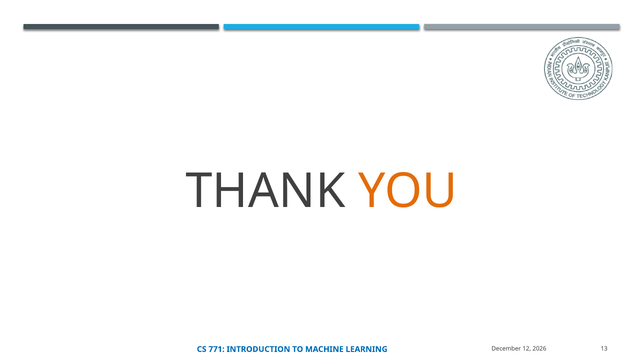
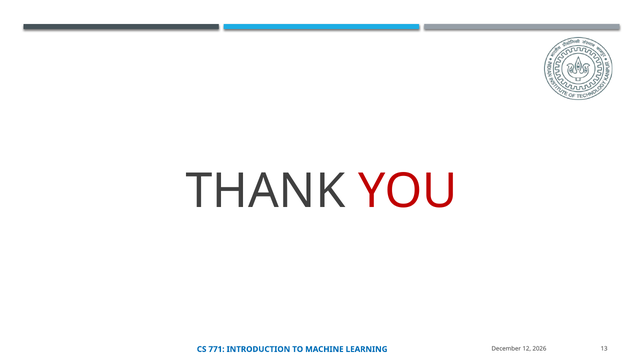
YOU colour: orange -> red (408, 191)
